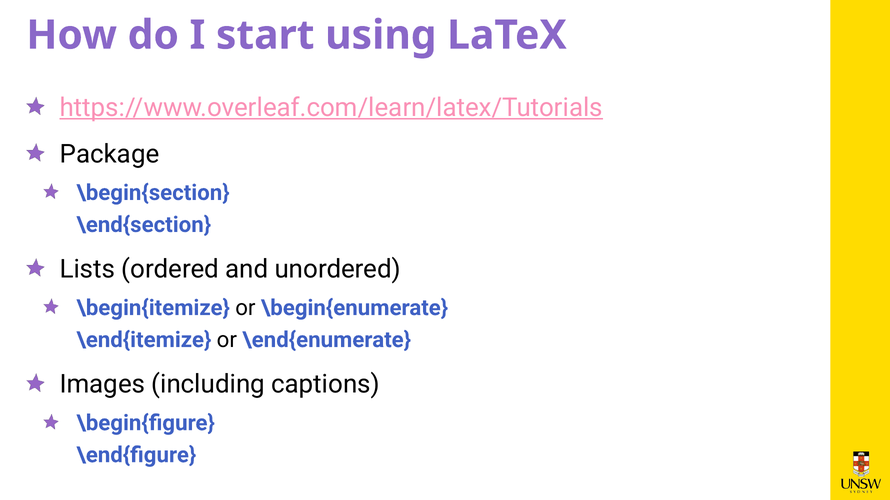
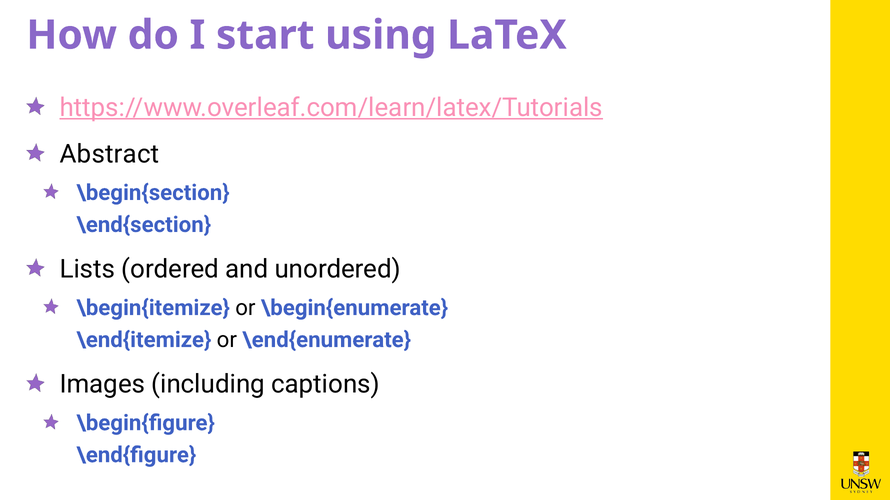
Package: Package -> Abstract (109, 154)
